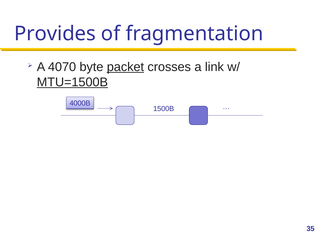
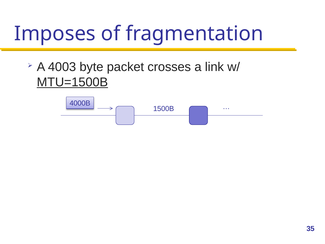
Provides: Provides -> Imposes (55, 34)
4070: 4070 -> 4003 (62, 67)
packet underline: present -> none (125, 67)
